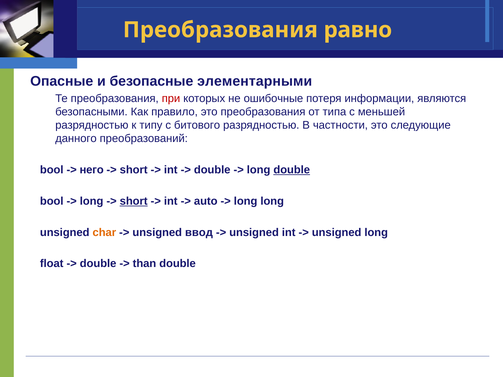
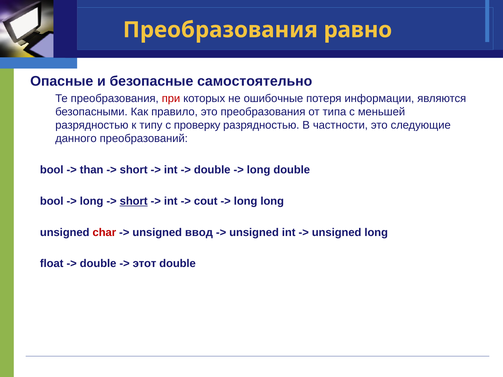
элементарными: элементарными -> самостоятельно (255, 81)
битового: битового -> проверку (197, 125)
него: него -> than (92, 170)
double underline: present -> none (292, 170)
auto: auto -> cout (206, 201)
char colour: orange -> red (104, 233)
than: than -> этот (145, 264)
